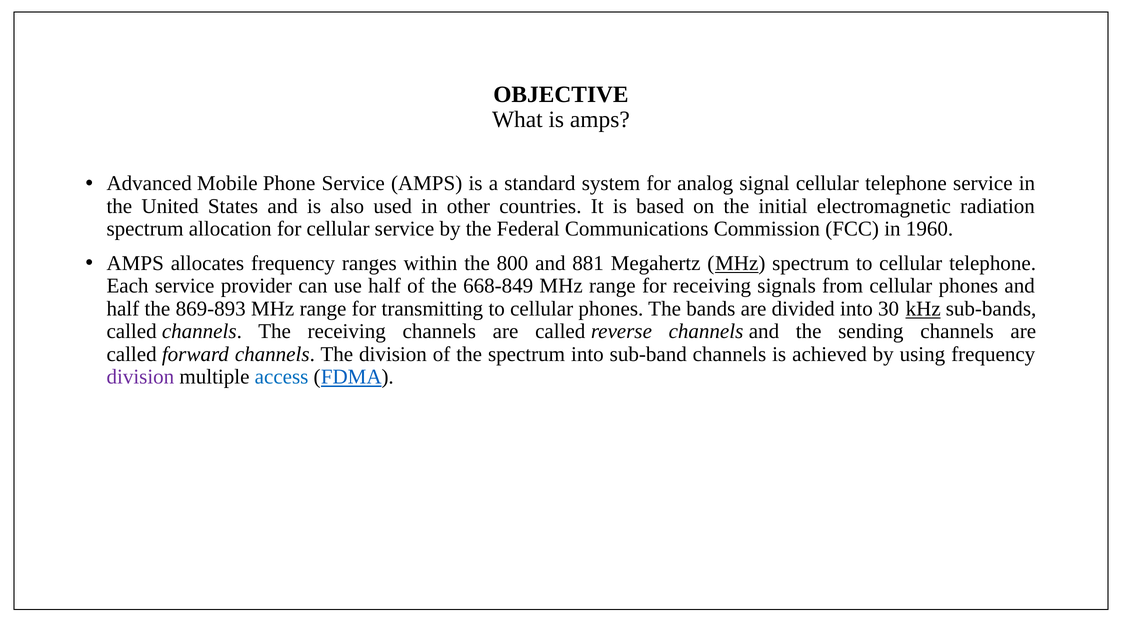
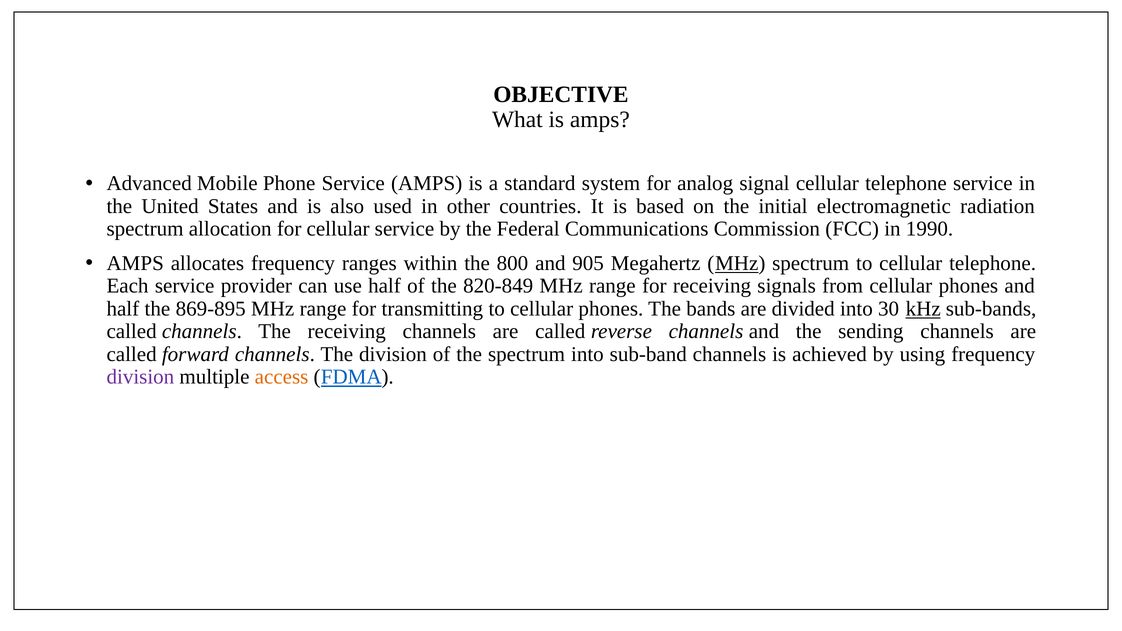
1960: 1960 -> 1990 (930, 229)
881: 881 -> 905 (588, 263)
668-849: 668-849 -> 820-849 (498, 286)
869-893: 869-893 -> 869-895 (211, 309)
access colour: blue -> orange (282, 377)
